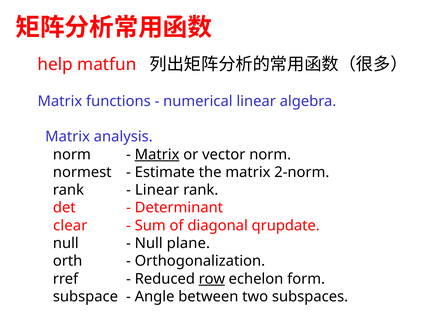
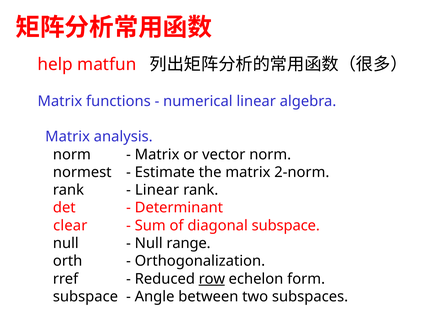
Matrix underline: present -> none (157, 154)
diagonal qrupdate: qrupdate -> subspace (286, 225)
plane: plane -> range (189, 243)
